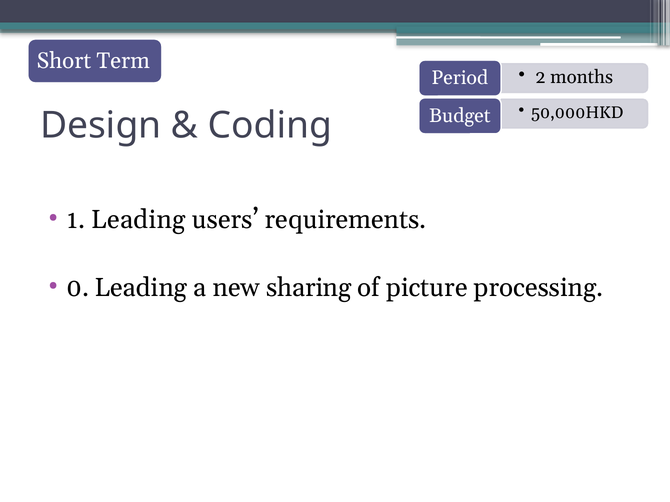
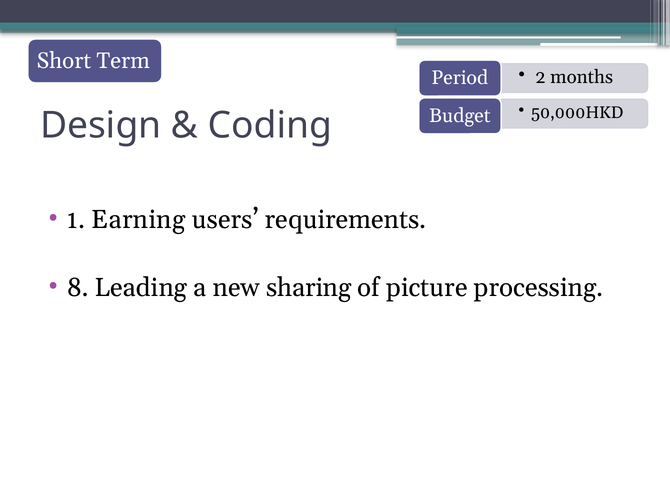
1 Leading: Leading -> Earning (138, 220)
0: 0 -> 8 (78, 288)
